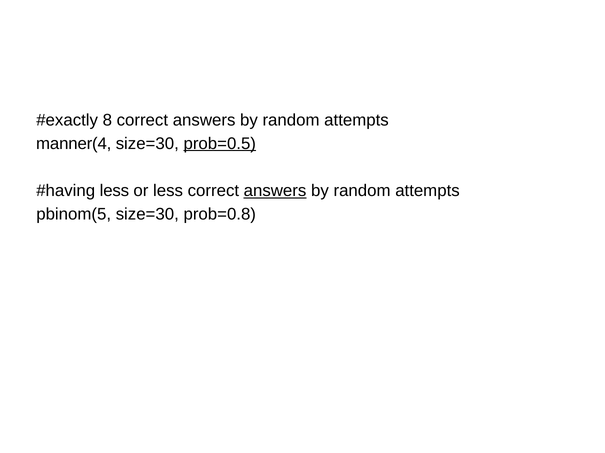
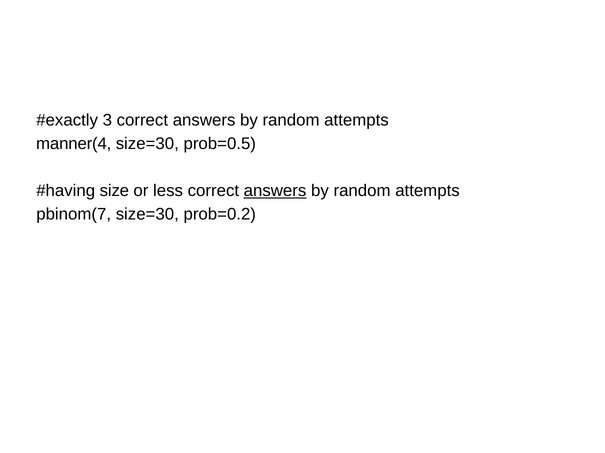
8: 8 -> 3 (107, 120)
prob=0.5 underline: present -> none (220, 144)
less: less -> size (114, 191)
pbinom(5: pbinom(5 -> pbinom(7 (74, 214)
prob=0.8: prob=0.8 -> prob=0.2 (220, 214)
